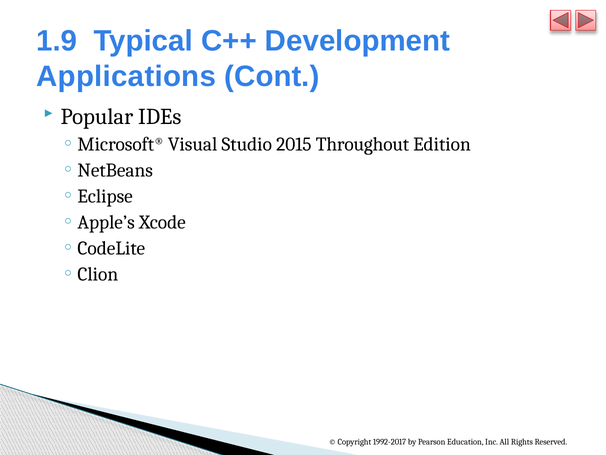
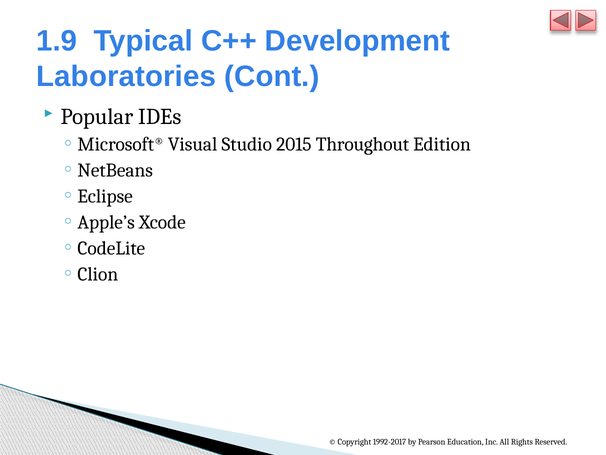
Applications: Applications -> Laboratories (126, 76)
